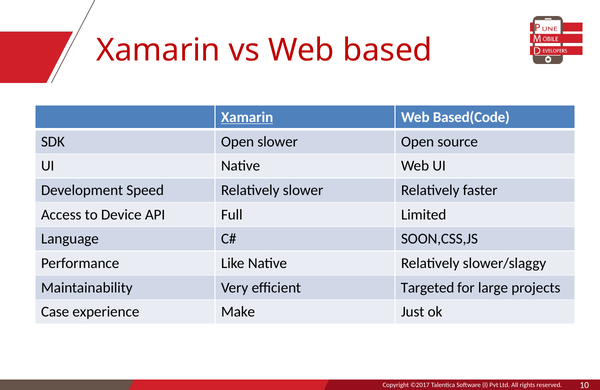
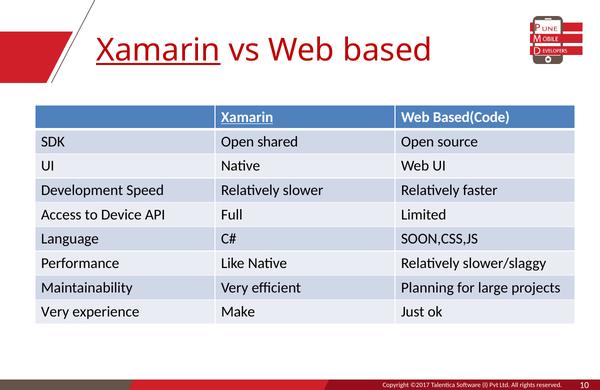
Xamarin underline: none -> present (158, 50)
Open slower: slower -> shared (278, 142)
Targeted: Targeted -> Planning (427, 288)
Case: Case -> Very (55, 312)
